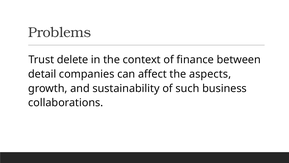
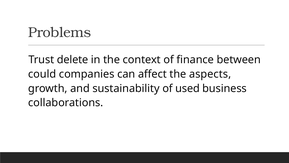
detail: detail -> could (42, 74)
such: such -> used (188, 88)
